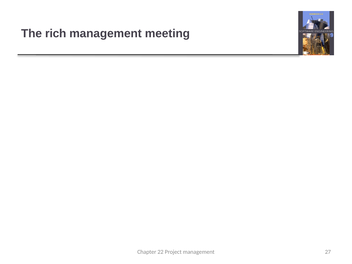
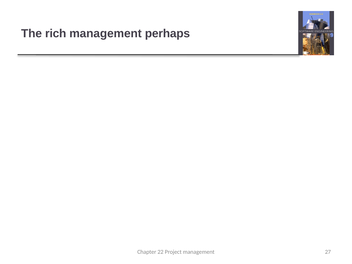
meeting: meeting -> perhaps (167, 33)
